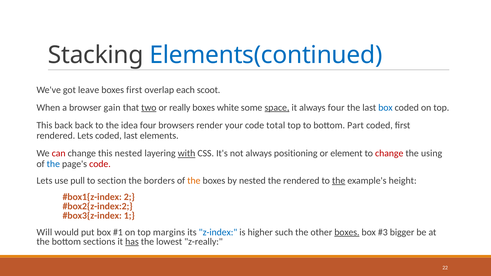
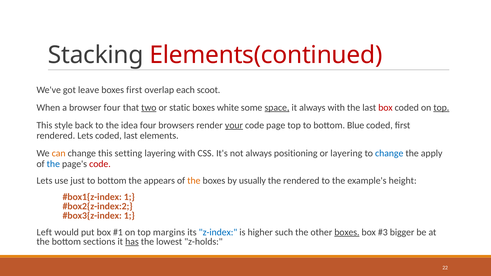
Elements(continued colour: blue -> red (266, 55)
browser gain: gain -> four (112, 108)
really: really -> static (180, 108)
always four: four -> with (336, 108)
box colour: blue -> red (385, 108)
top underline: none -> present (441, 108)
This back: back -> style (64, 125)
your underline: none -> present (234, 125)
total: total -> page (276, 125)
Part: Part -> Blue (356, 125)
can colour: red -> orange (59, 153)
this nested: nested -> setting (128, 153)
with underline: present -> none (187, 153)
or element: element -> layering (346, 153)
change colour: red -> blue (389, 153)
using: using -> apply (432, 153)
pull: pull -> just (78, 181)
section: section -> bottom (112, 181)
borders: borders -> appears (159, 181)
by nested: nested -> usually (252, 181)
the underline: present -> none (339, 181)
2: 2 -> 1 (129, 197)
Will: Will -> Left (44, 232)
z-really: z-really -> z-holds (203, 242)
